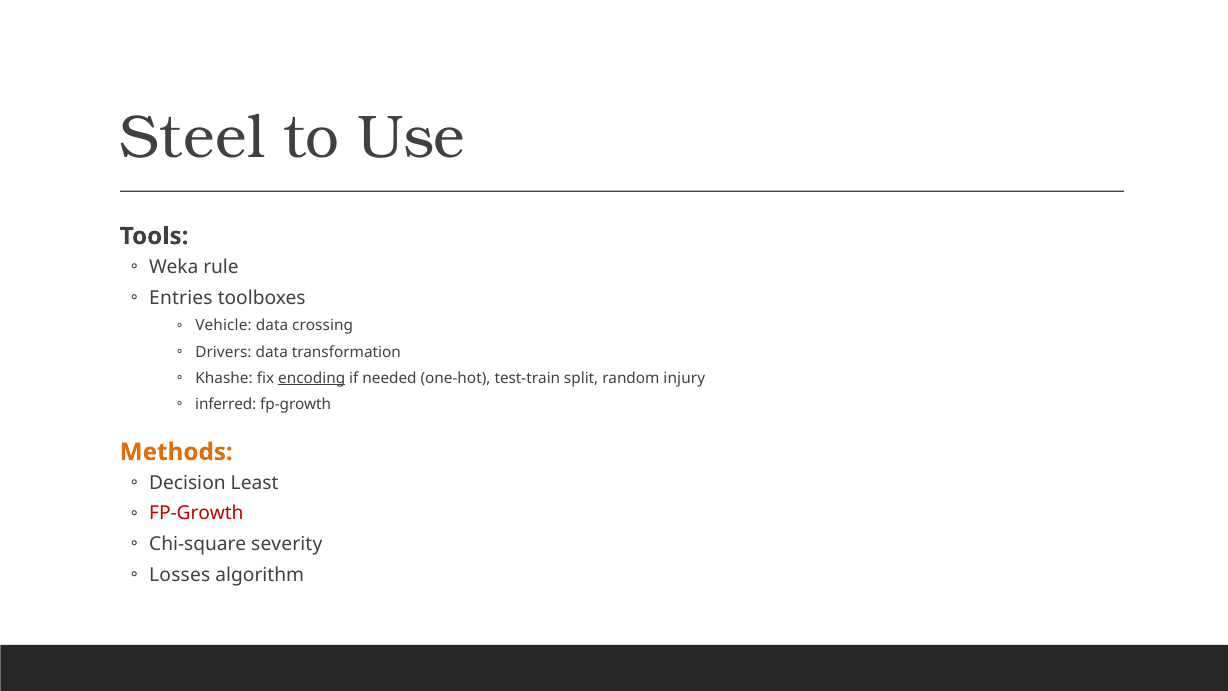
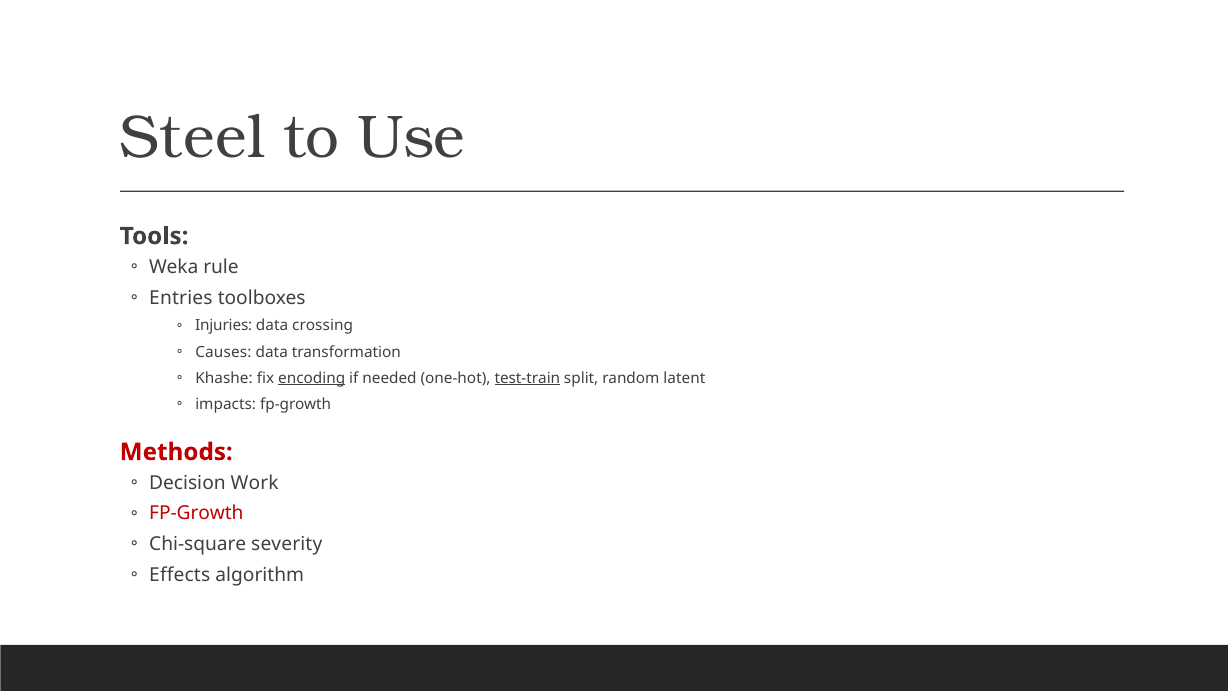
Vehicle: Vehicle -> Injuries (224, 326)
Drivers: Drivers -> Causes (223, 352)
test-train underline: none -> present (527, 378)
injury: injury -> latent (684, 378)
inferred: inferred -> impacts (226, 404)
Methods colour: orange -> red (176, 452)
Least: Least -> Work (255, 483)
Losses: Losses -> Effects (180, 575)
